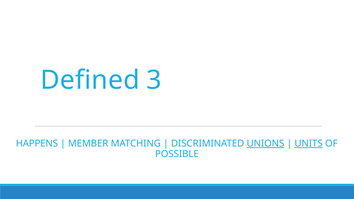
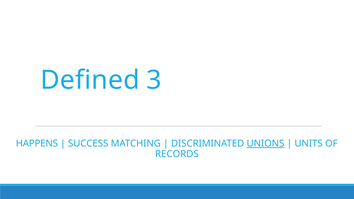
MEMBER: MEMBER -> SUCCESS (88, 144)
UNITS underline: present -> none (309, 144)
POSSIBLE: POSSIBLE -> RECORDS (177, 154)
